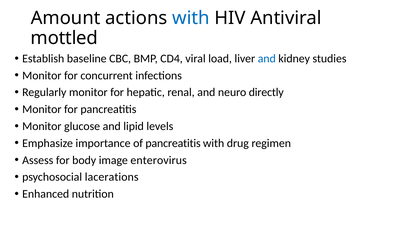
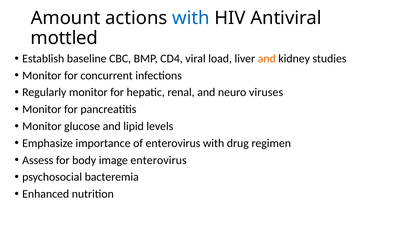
and colour: blue -> orange (267, 59)
directly: directly -> viruses (266, 93)
of pancreatitis: pancreatitis -> enterovirus (173, 143)
lacerations: lacerations -> bacteremia (112, 177)
